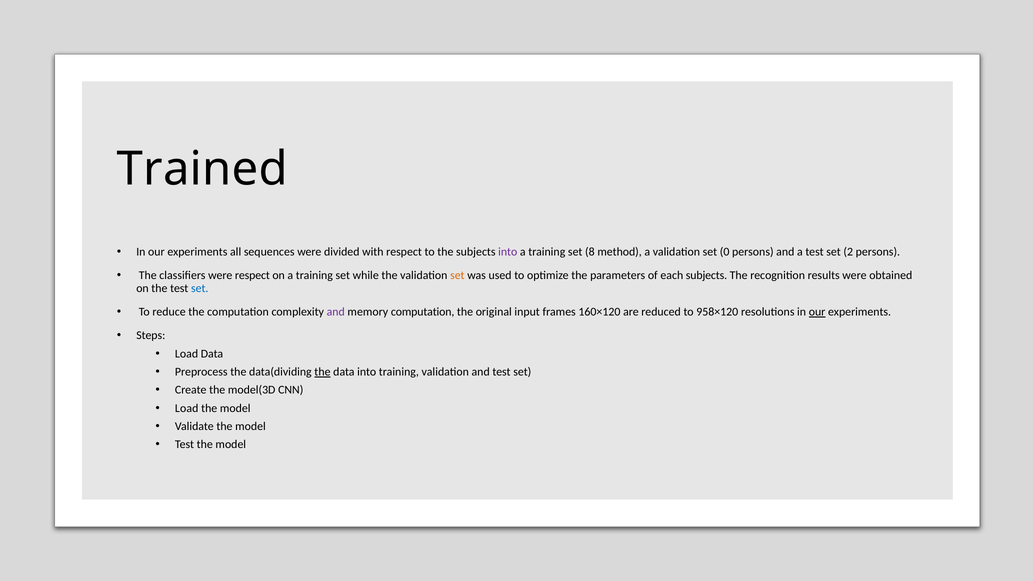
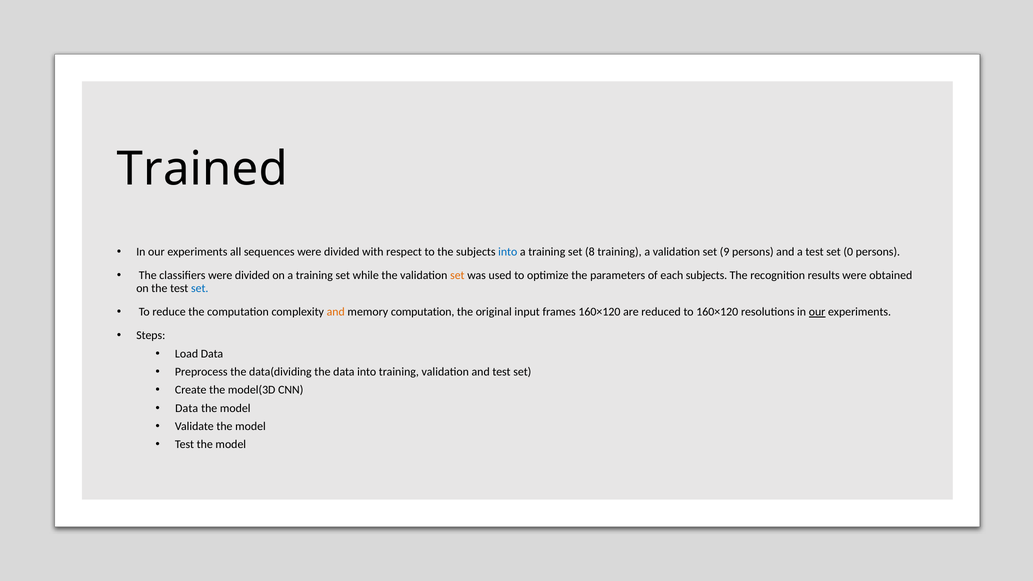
into colour: purple -> blue (508, 252)
8 method: method -> training (620, 252)
0: 0 -> 9 (725, 252)
2: 2 -> 0 (848, 252)
classifiers were respect: respect -> divided (252, 276)
and colour: purple -> orange (336, 312)
to 958×120: 958×120 -> 160×120 (717, 312)
the underline: present -> none (322, 372)
Load: Load -> Data (187, 408)
